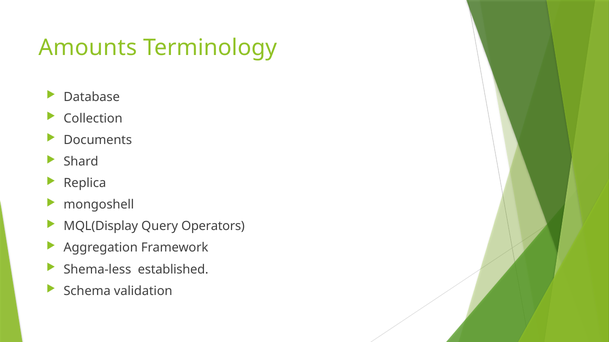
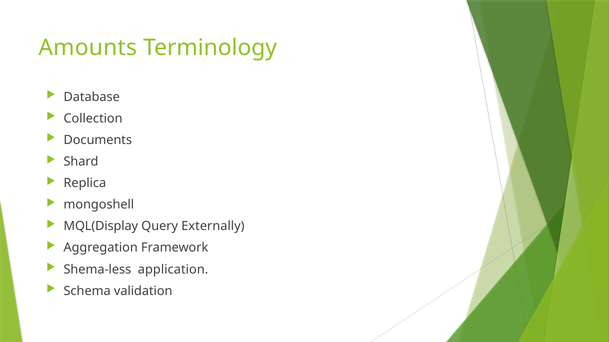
Operators: Operators -> Externally (213, 227)
established: established -> application (173, 270)
